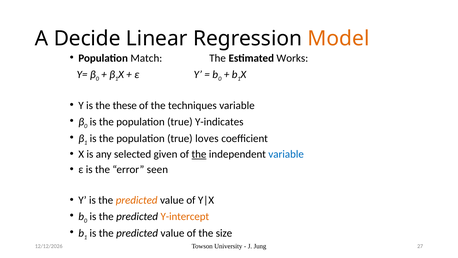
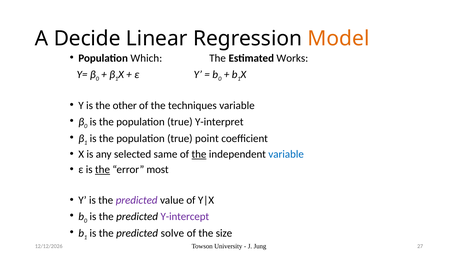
Match: Match -> Which (146, 58)
these: these -> other (125, 105)
Y-indicates: Y-indicates -> Y-interpret (219, 122)
loves: loves -> point (207, 138)
given: given -> same (166, 154)
the underline: none -> present (103, 169)
seen: seen -> most (158, 169)
predicted colour: orange -> purple (137, 200)
Y-intercept colour: orange -> purple (185, 216)
value: value -> solve (172, 233)
